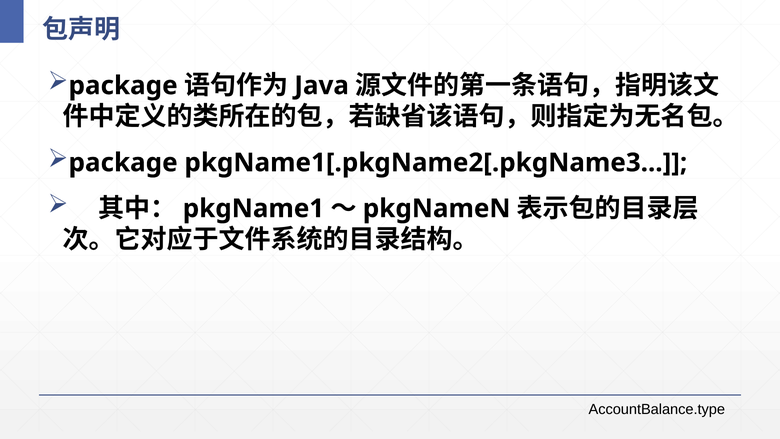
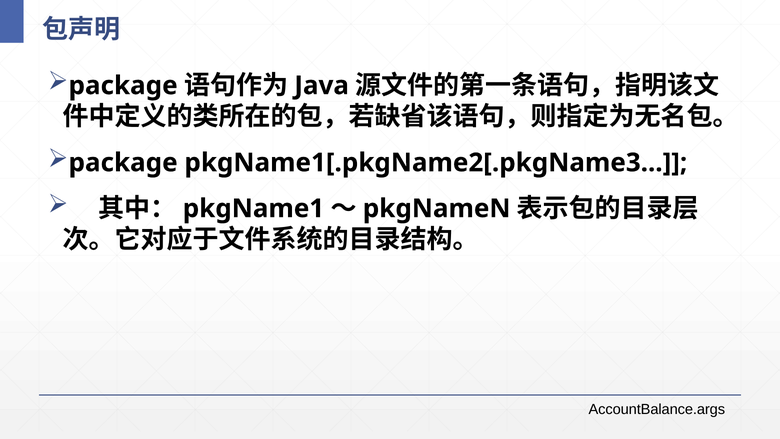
AccountBalance.type: AccountBalance.type -> AccountBalance.args (657, 409)
